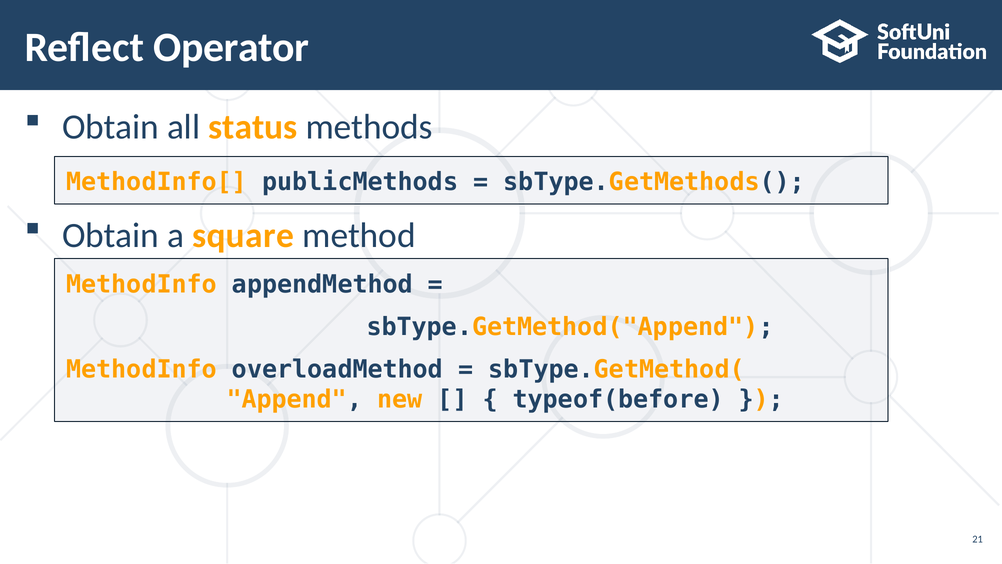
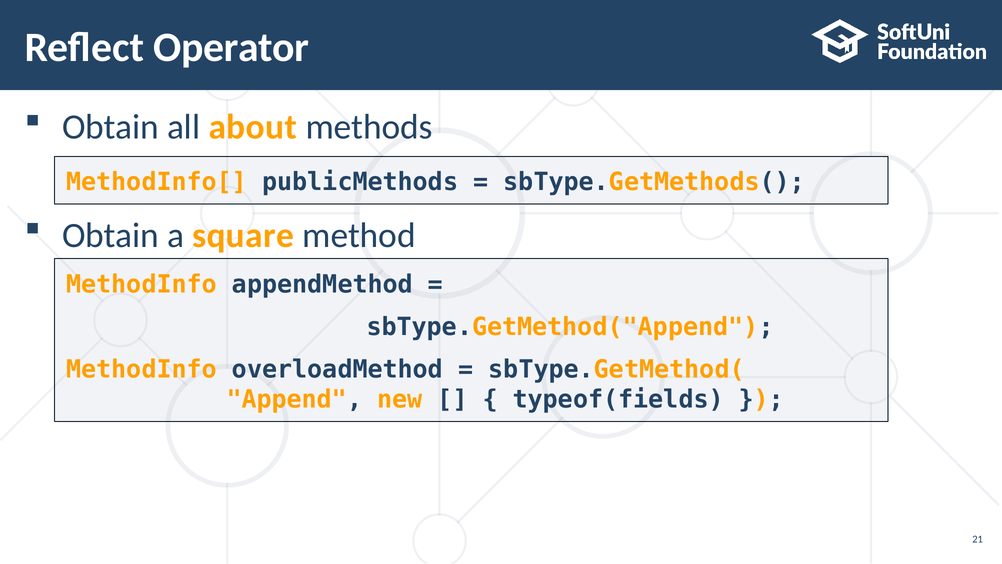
status: status -> about (253, 127)
typeof(before: typeof(before -> typeof(fields (618, 399)
